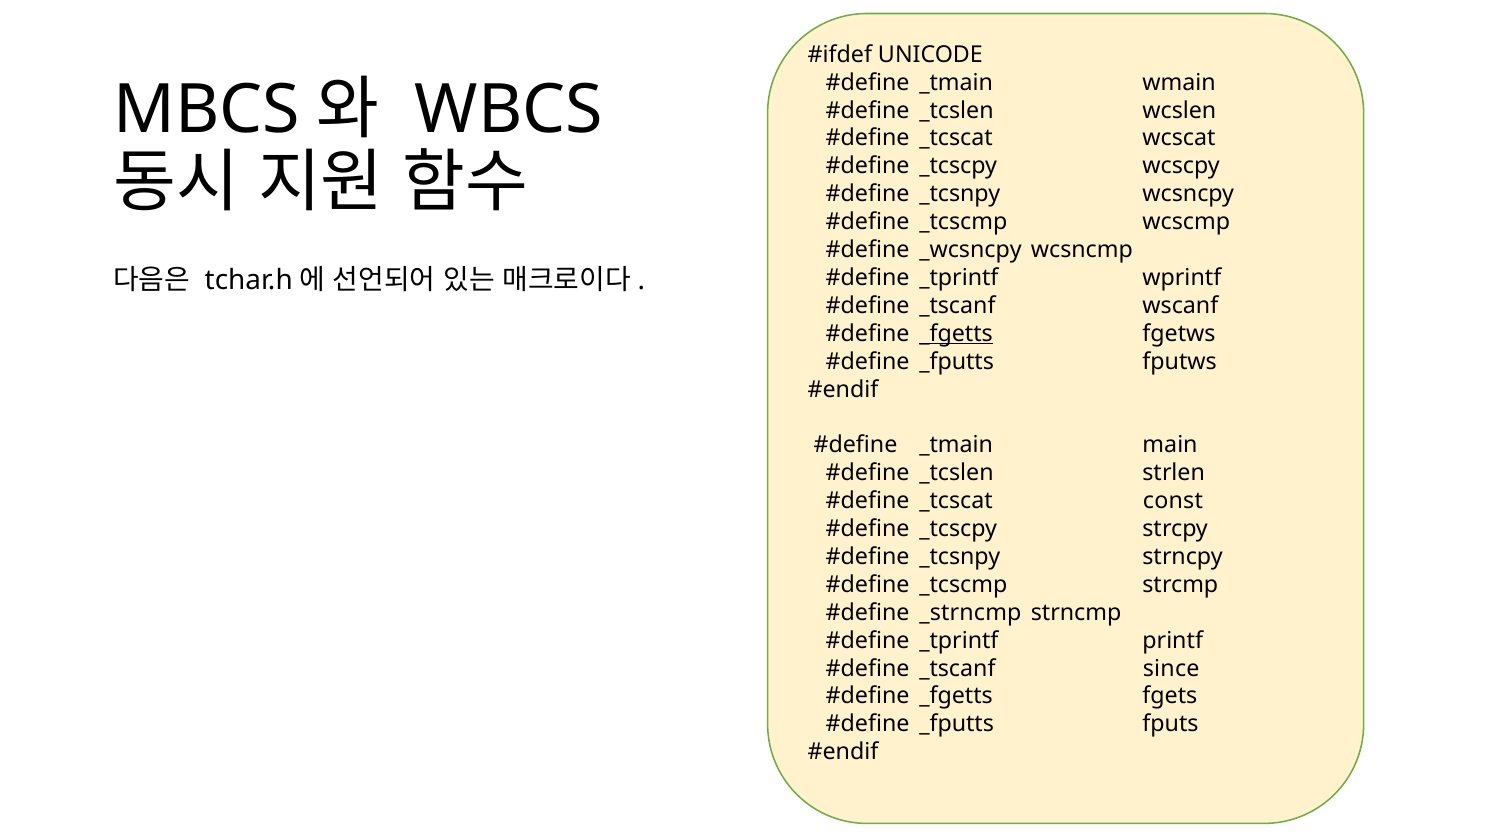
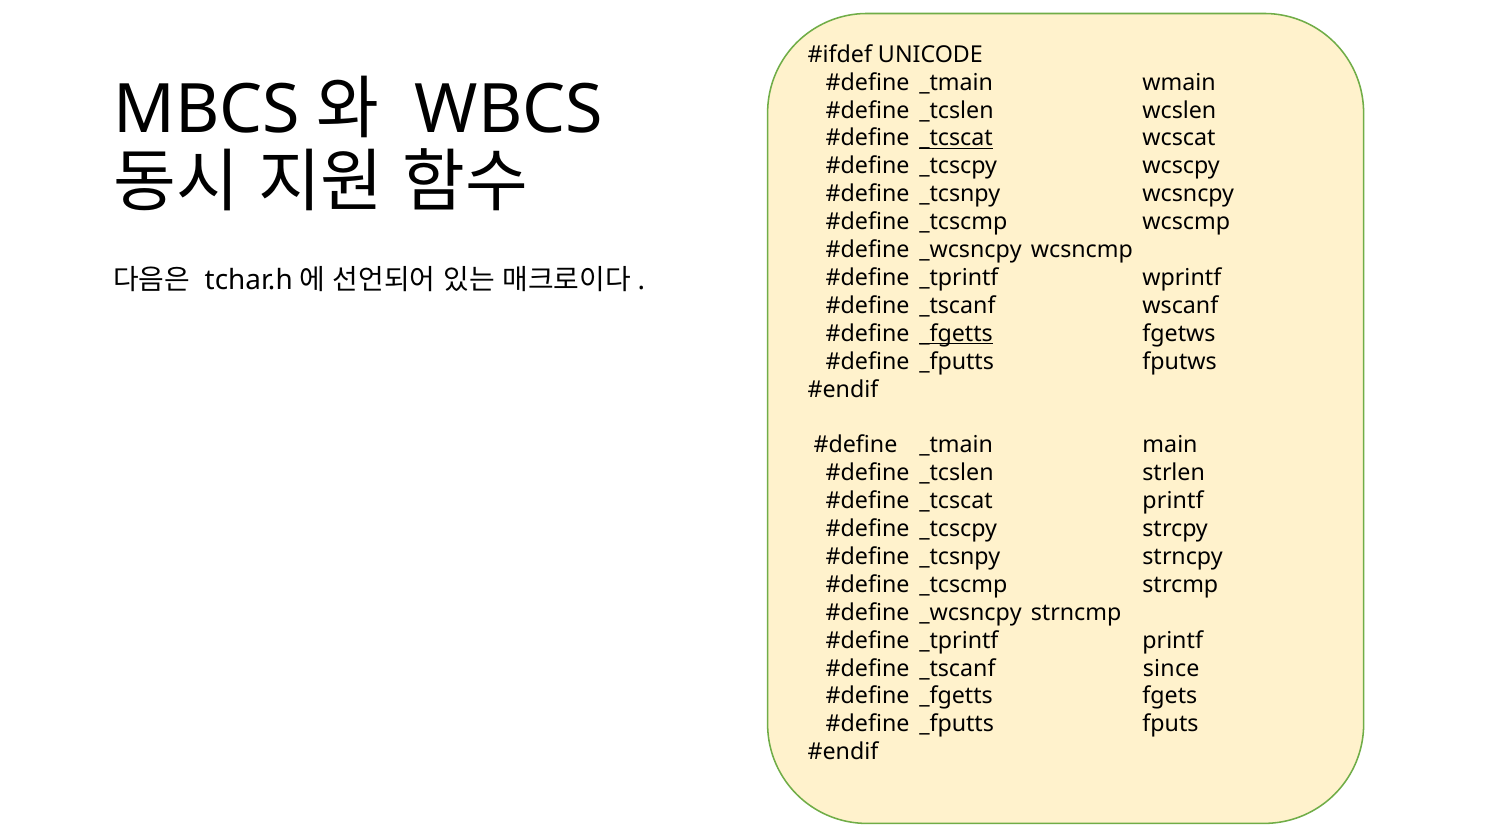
_tcscat underline: none -> present (956, 138)
_tcscat const: const -> printf (1173, 501)
_strncmp: _strncmp -> _wcsncpy (970, 613)
